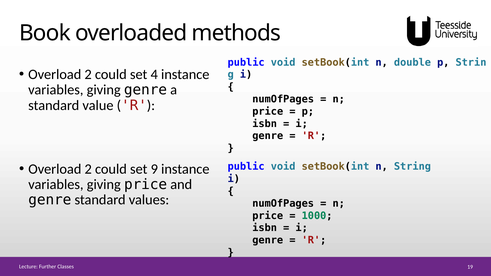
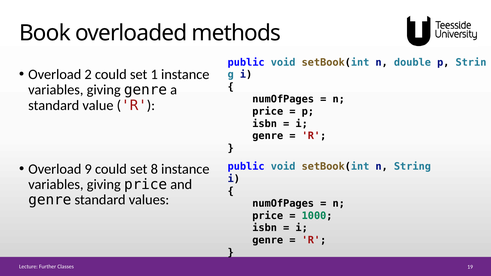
4: 4 -> 1 (154, 74)
2: 2 -> 9 (88, 169)
9: 9 -> 8 (154, 169)
